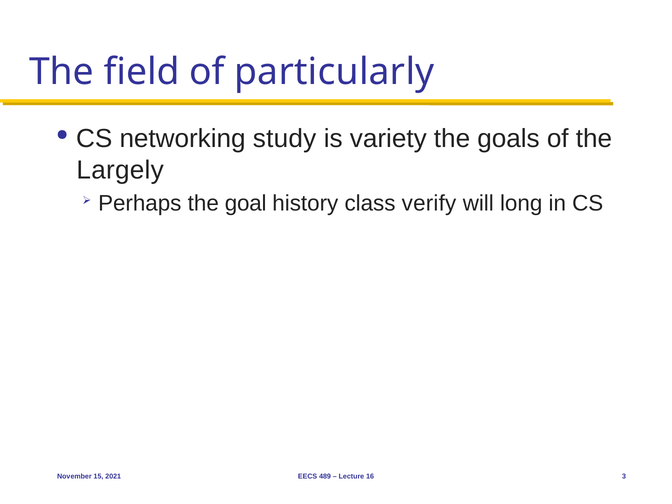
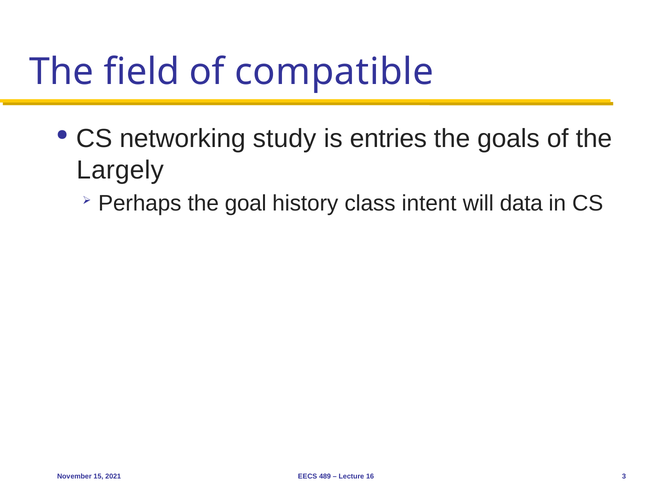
particularly: particularly -> compatible (334, 72)
variety: variety -> entries (388, 139)
verify: verify -> intent (429, 203)
long: long -> data (521, 203)
